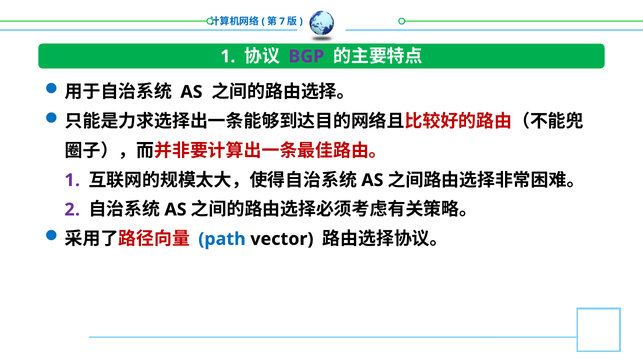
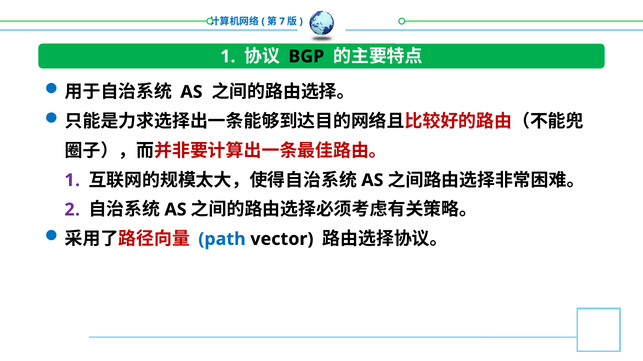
BGP colour: purple -> black (306, 57)
